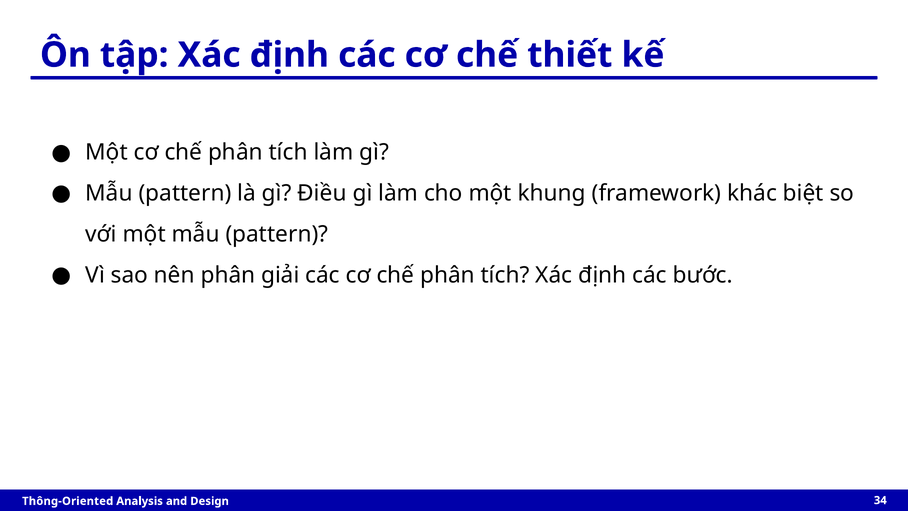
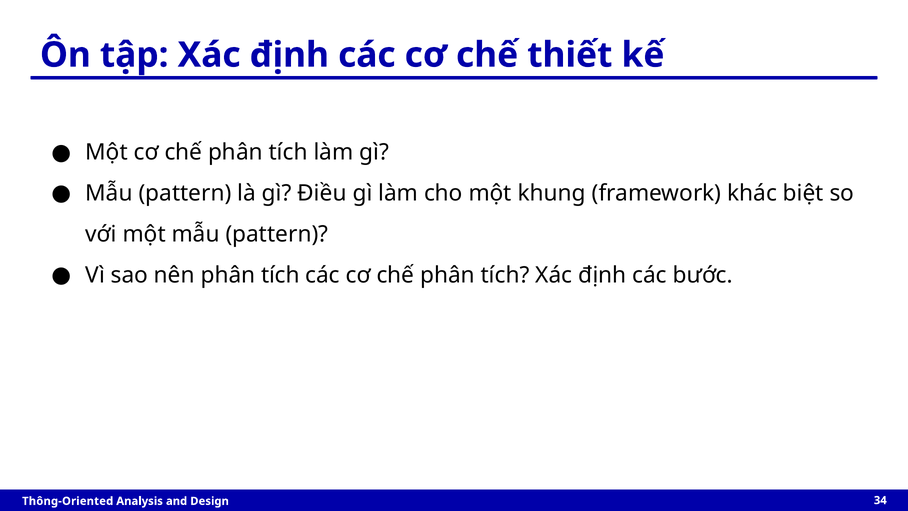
nên phân giải: giải -> tích (280, 275)
